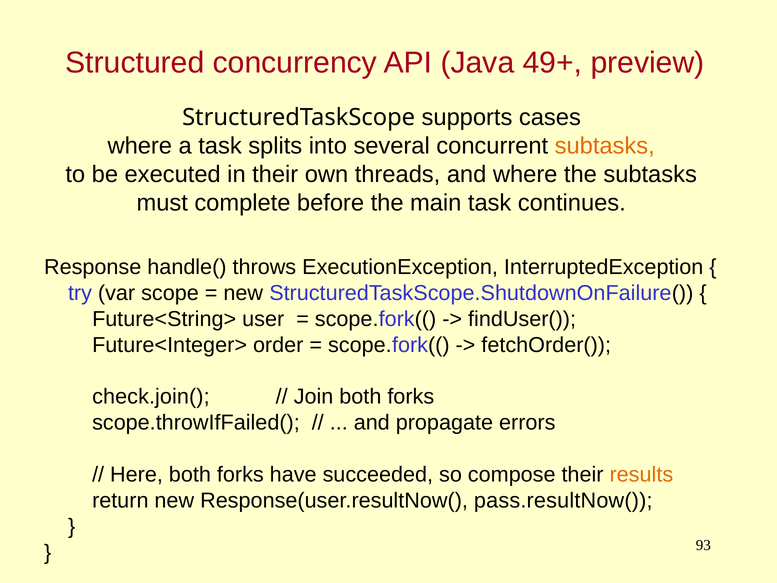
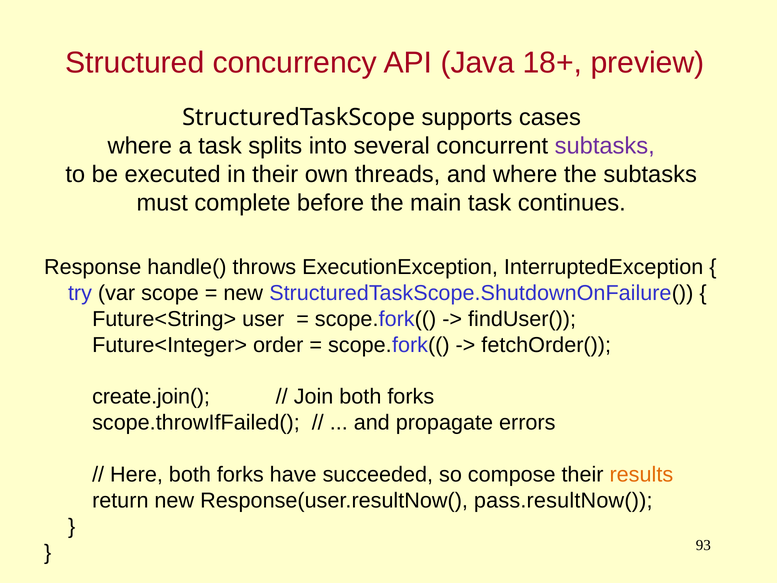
49+: 49+ -> 18+ (552, 63)
subtasks colour: orange -> purple (605, 146)
check.join(: check.join( -> create.join( (151, 397)
